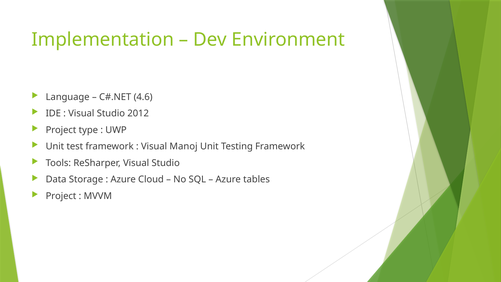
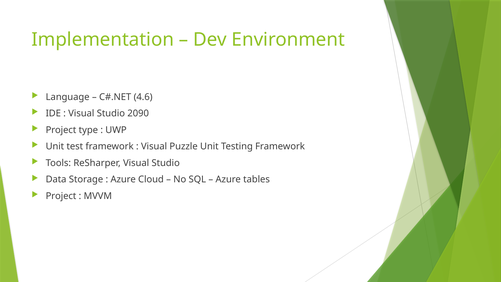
2012: 2012 -> 2090 (138, 113)
Manoj: Manoj -> Puzzle (184, 146)
